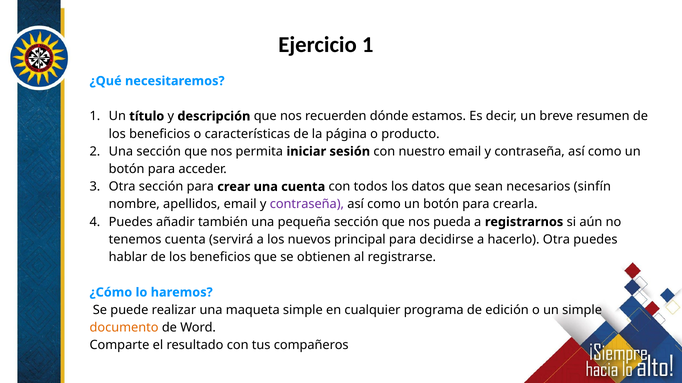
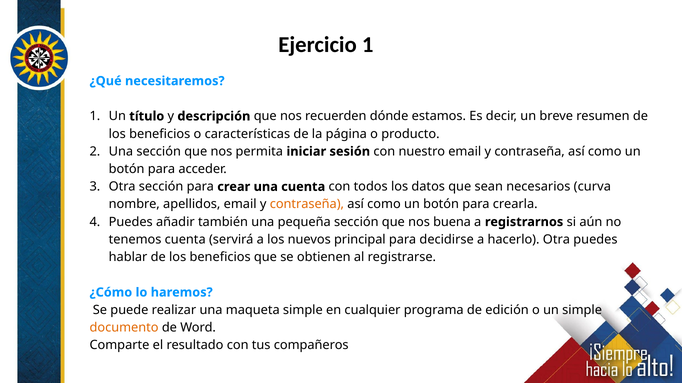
sinfín: sinfín -> curva (592, 187)
contraseña colour: purple -> orange (307, 205)
pueda: pueda -> buena (452, 222)
